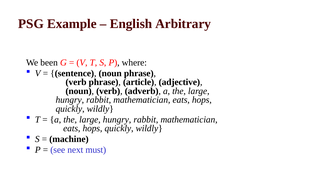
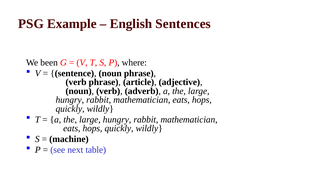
Arbitrary: Arbitrary -> Sentences (183, 24)
must: must -> table (96, 150)
